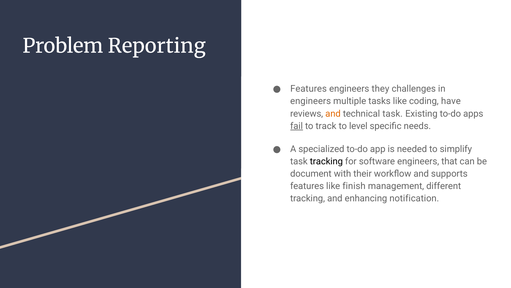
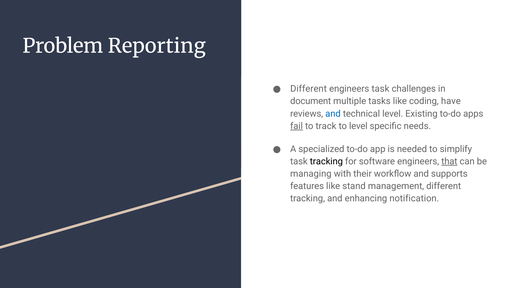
Features: Features -> Different (309, 89)
engineers they: they -> task (380, 89)
engineers: engineers -> document (311, 101)
and colour: orange -> blue (333, 113)
technical task: task -> level (393, 113)
that underline: none -> present (449, 161)
document: document -> managing (311, 173)
finish: finish -> stand (354, 186)
